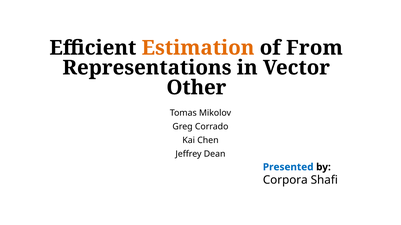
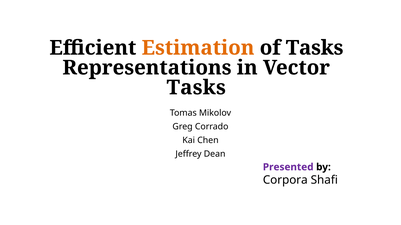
of From: From -> Tasks (315, 48)
Other: Other -> Tasks (196, 88)
Presented colour: blue -> purple (288, 167)
